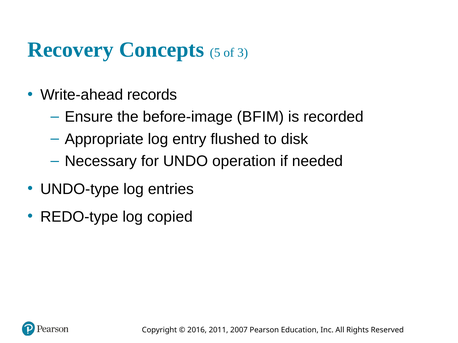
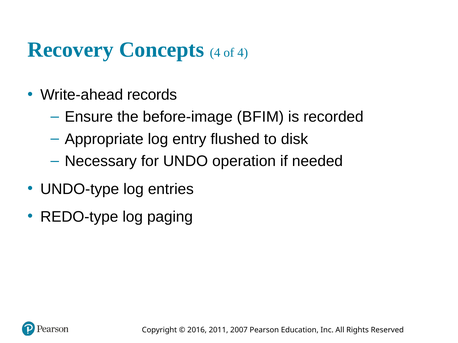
Concepts 5: 5 -> 4 (215, 53)
of 3: 3 -> 4 (243, 53)
copied: copied -> paging (170, 217)
